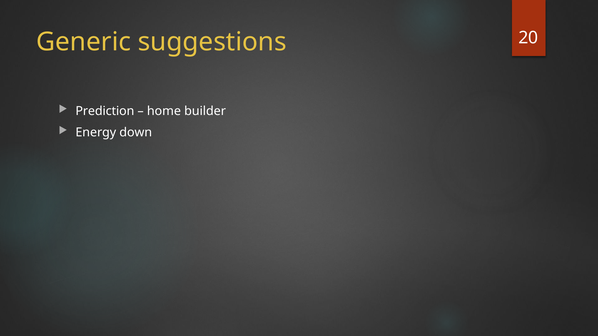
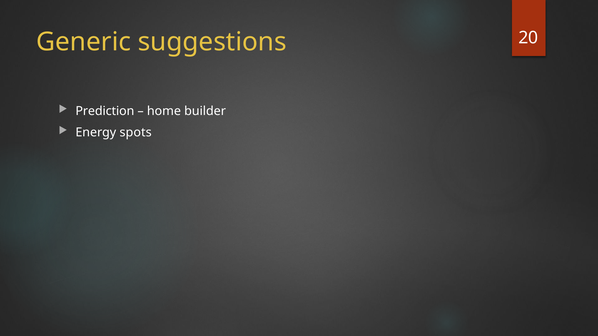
down: down -> spots (136, 132)
